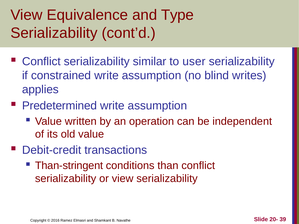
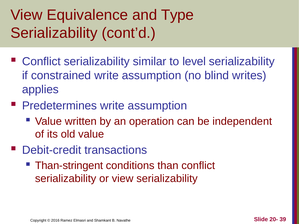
user: user -> level (194, 62)
Predetermined: Predetermined -> Predetermines (59, 106)
